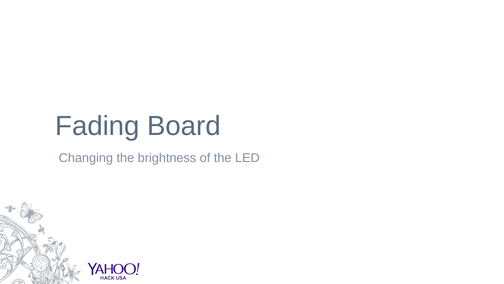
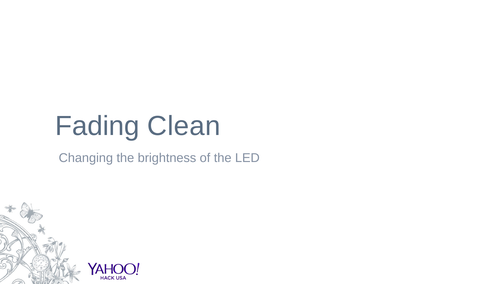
Board: Board -> Clean (184, 126)
